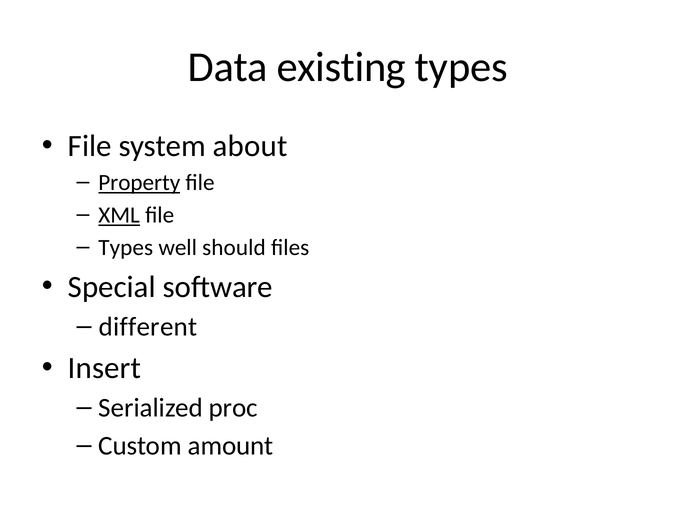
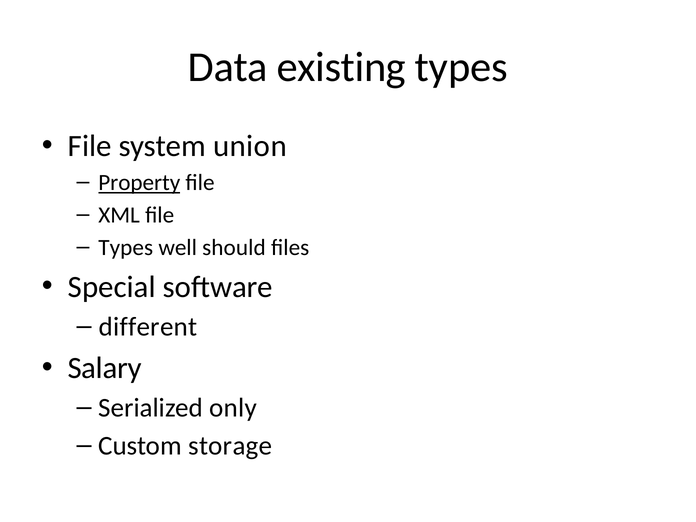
about: about -> union (250, 146)
XML underline: present -> none (119, 215)
Insert: Insert -> Salary (105, 368)
proc: proc -> only (233, 408)
amount: amount -> storage (230, 446)
